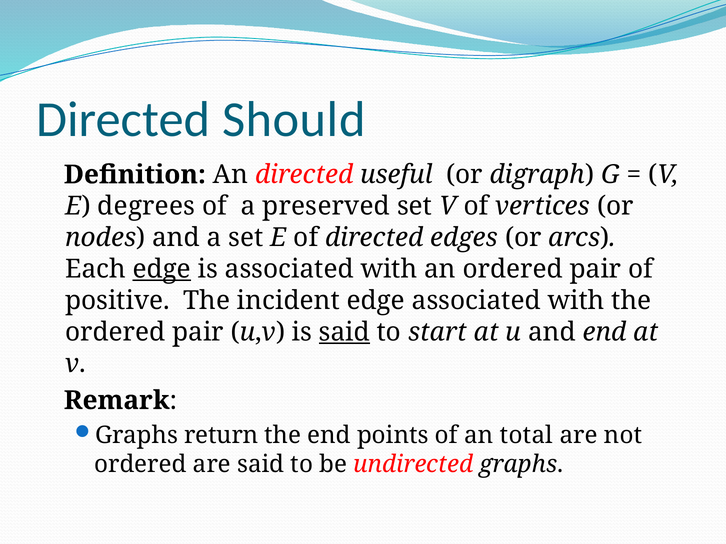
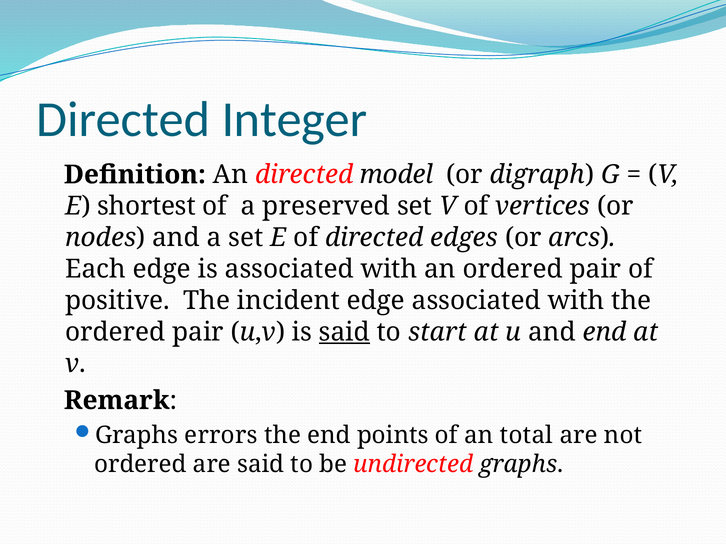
Should: Should -> Integer (294, 120)
useful: useful -> model (397, 175)
degrees: degrees -> shortest (147, 206)
edge underline: present -> none (162, 269)
return: return -> errors (221, 436)
